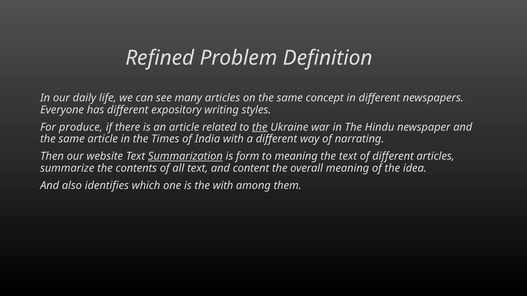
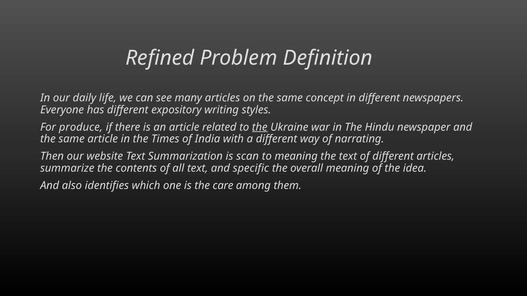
Summarization underline: present -> none (185, 157)
form: form -> scan (248, 157)
content: content -> specific (251, 168)
the with: with -> care (223, 186)
